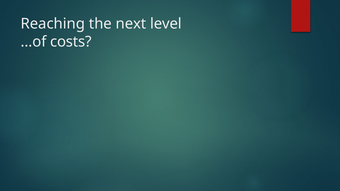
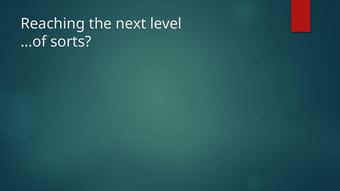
costs: costs -> sorts (71, 42)
